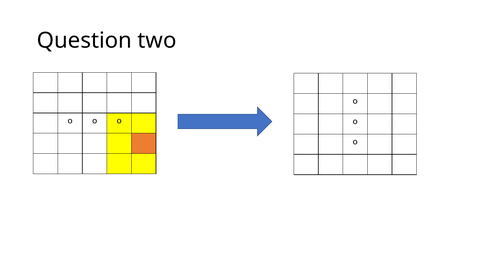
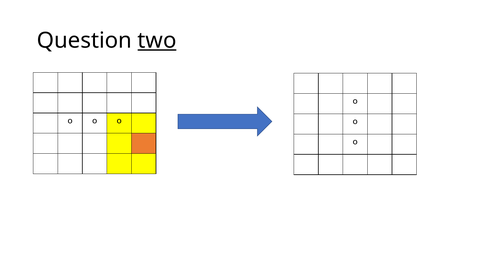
two underline: none -> present (157, 41)
